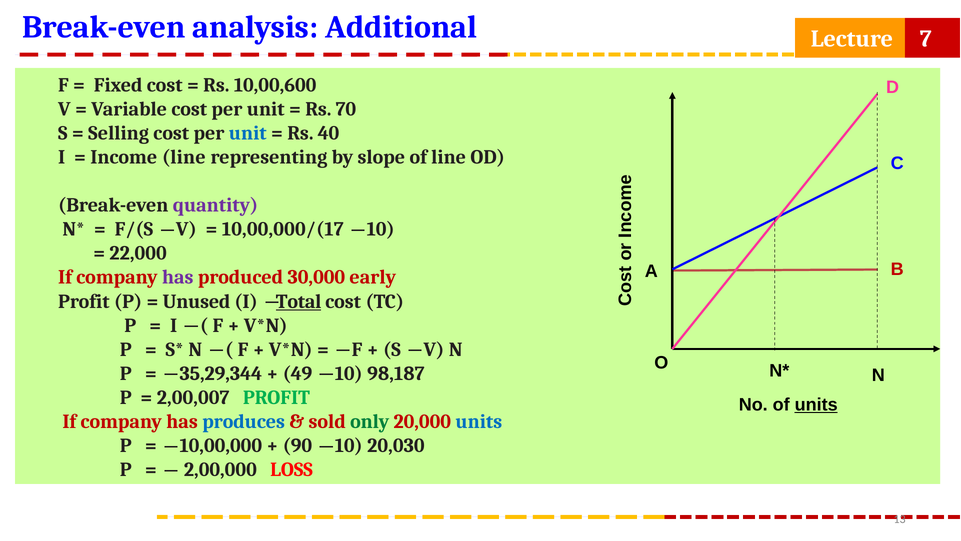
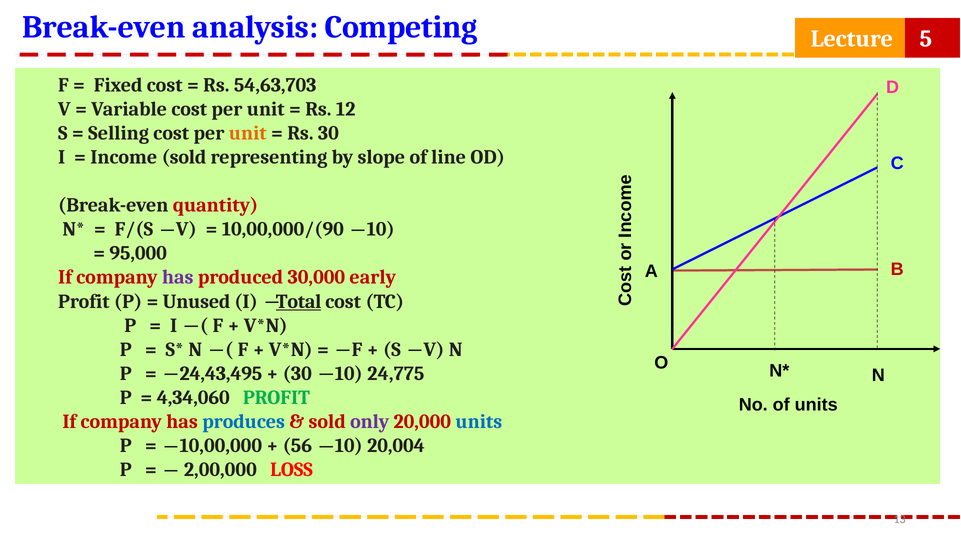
Additional: Additional -> Competing (401, 27)
7: 7 -> 5 (926, 39)
10,00,600: 10,00,600 -> 54,63,703 (275, 85)
70: 70 -> 12 (346, 109)
unit colour: blue -> orange (248, 133)
Rs 40: 40 -> 30 (328, 133)
Income line: line -> sold (184, 157)
quantity colour: purple -> red (216, 205)
10,00,000/(17: 10,00,000/(17 -> 10,00,000/(90 (283, 229)
22,000: 22,000 -> 95,000 (138, 253)
35,29,344: 35,29,344 -> 24,43,495 (221, 373)
49: 49 -> 30 (297, 373)
98,187: 98,187 -> 24,775 (396, 373)
2,00,007: 2,00,007 -> 4,34,060 (193, 397)
units underline: present -> none (816, 404)
only colour: green -> purple (370, 421)
90: 90 -> 56 (297, 445)
20,030: 20,030 -> 20,004 (396, 445)
